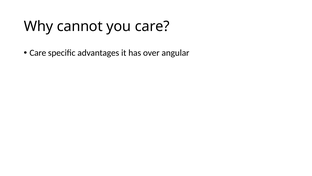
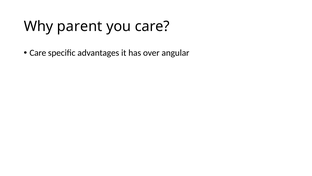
cannot: cannot -> parent (80, 26)
